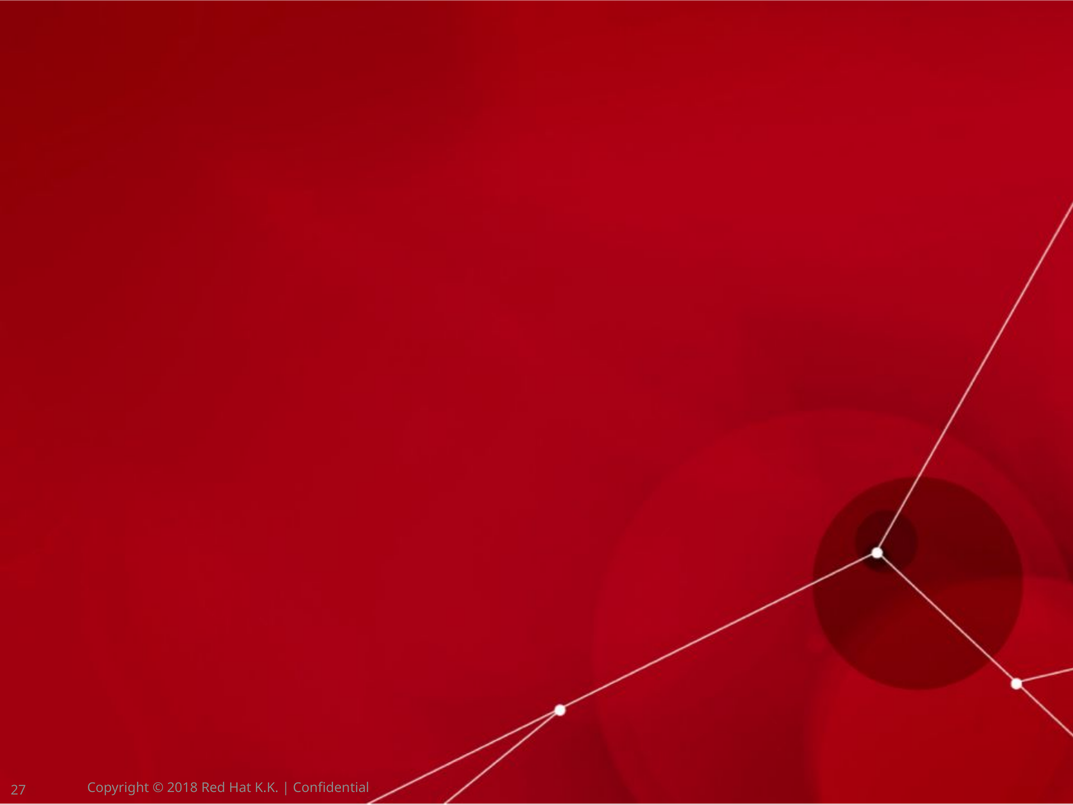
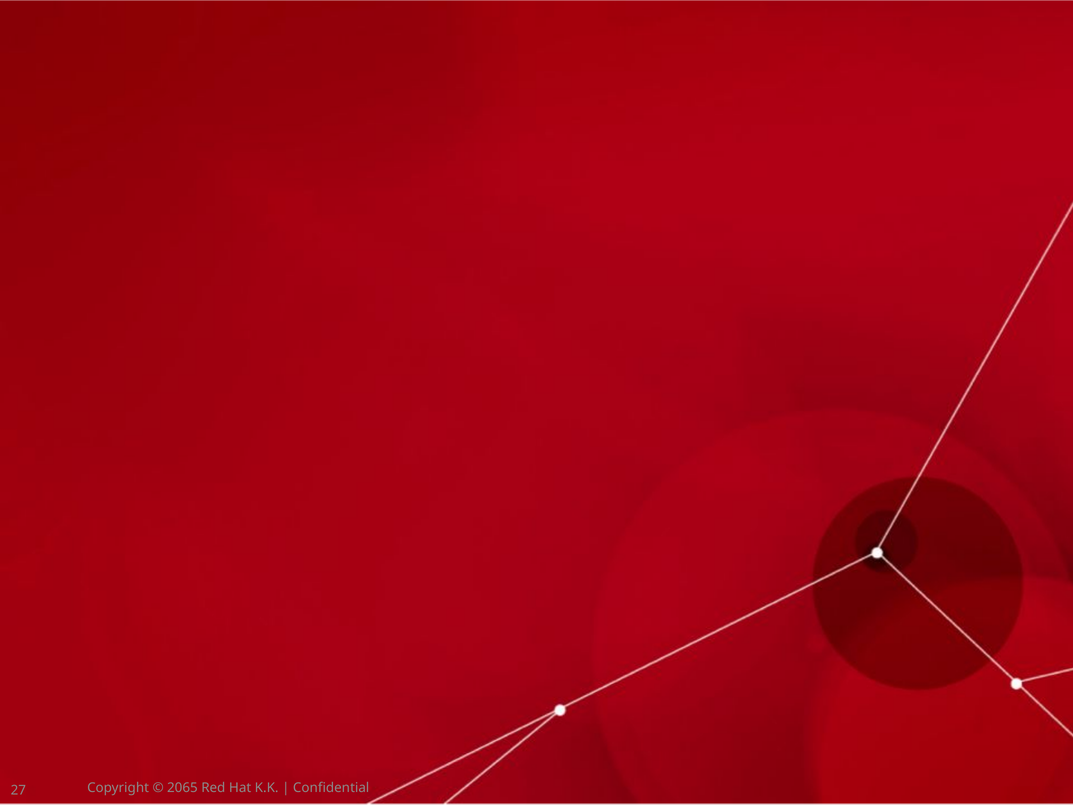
2018: 2018 -> 2065 (182, 788)
